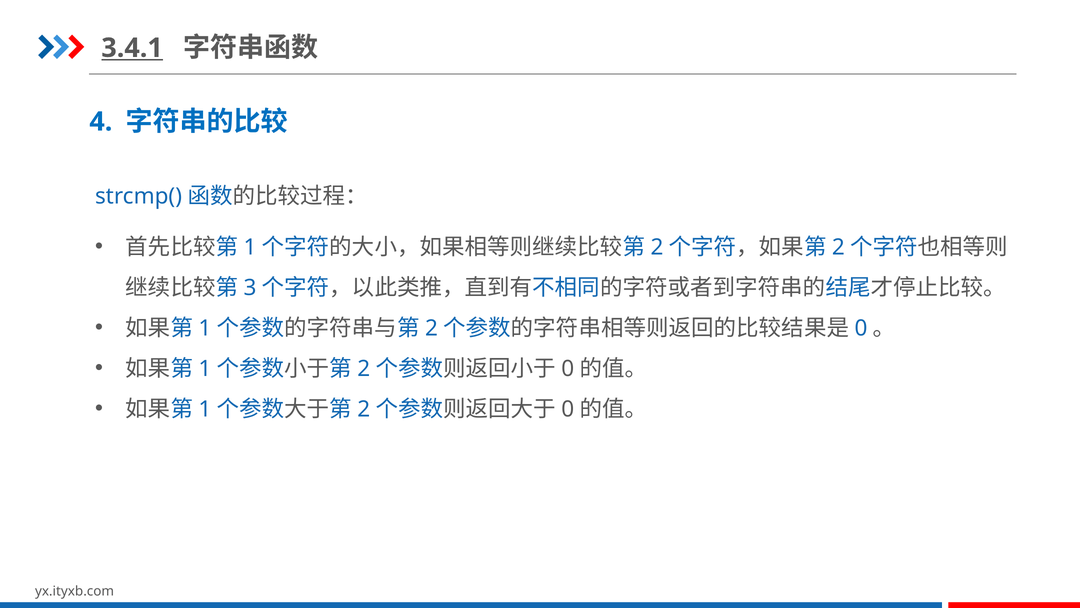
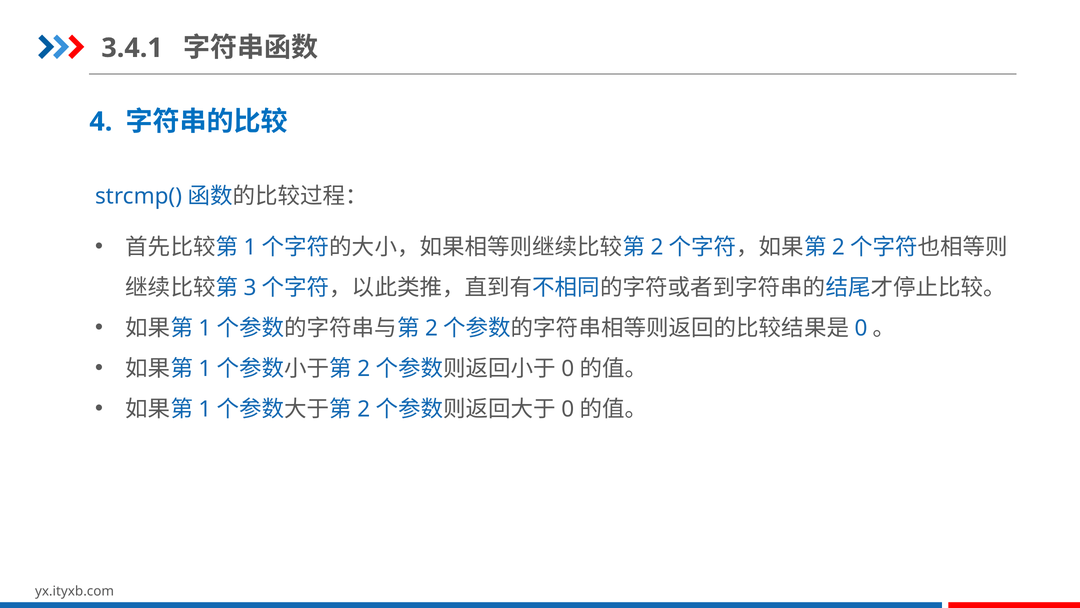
3.4.1 underline: present -> none (132, 48)
